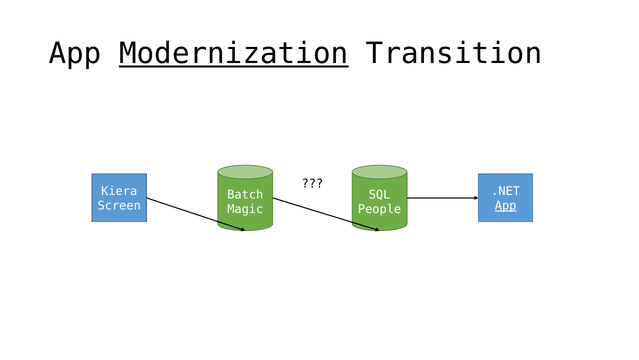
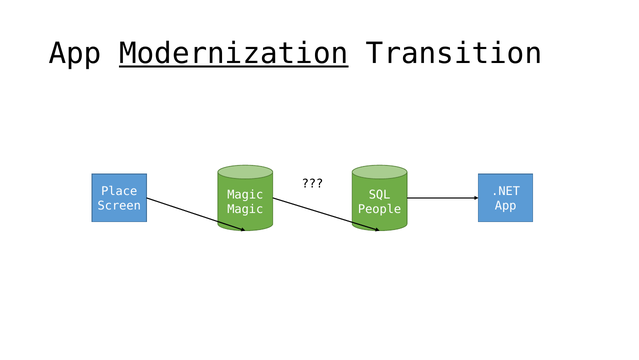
Kiera: Kiera -> Place (119, 191)
Batch: Batch -> Magic (245, 195)
App underline: present -> none (506, 206)
